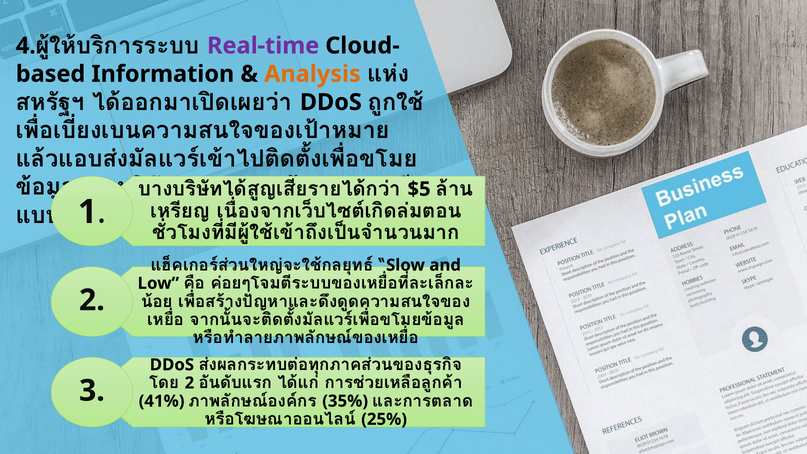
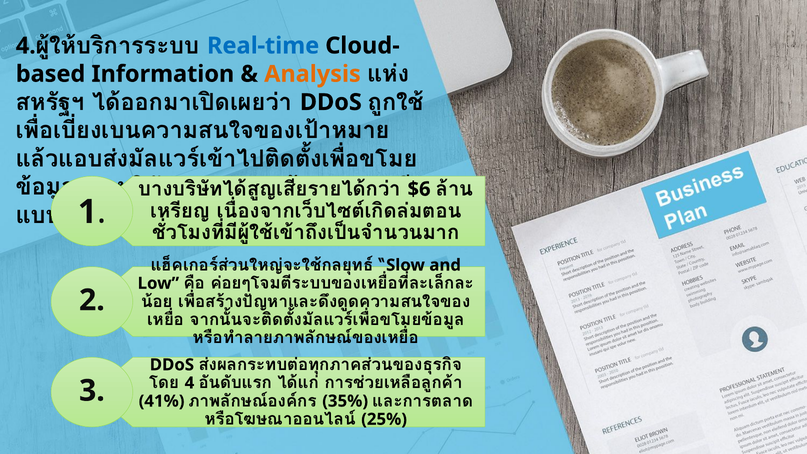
Real-time colour: purple -> blue (263, 46)
$5: $5 -> $6 (419, 189)
2: 2 -> 4 (189, 383)
